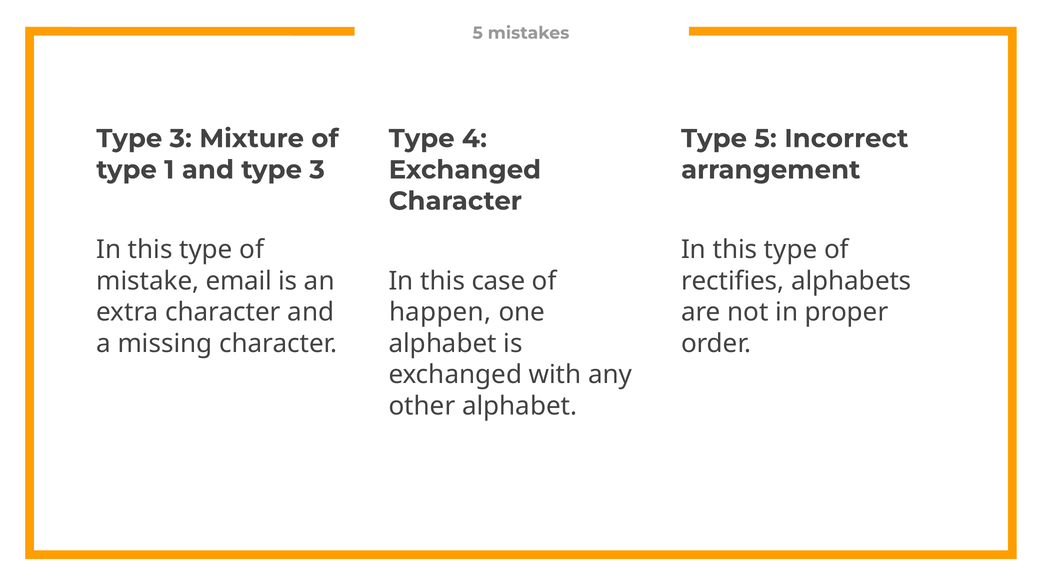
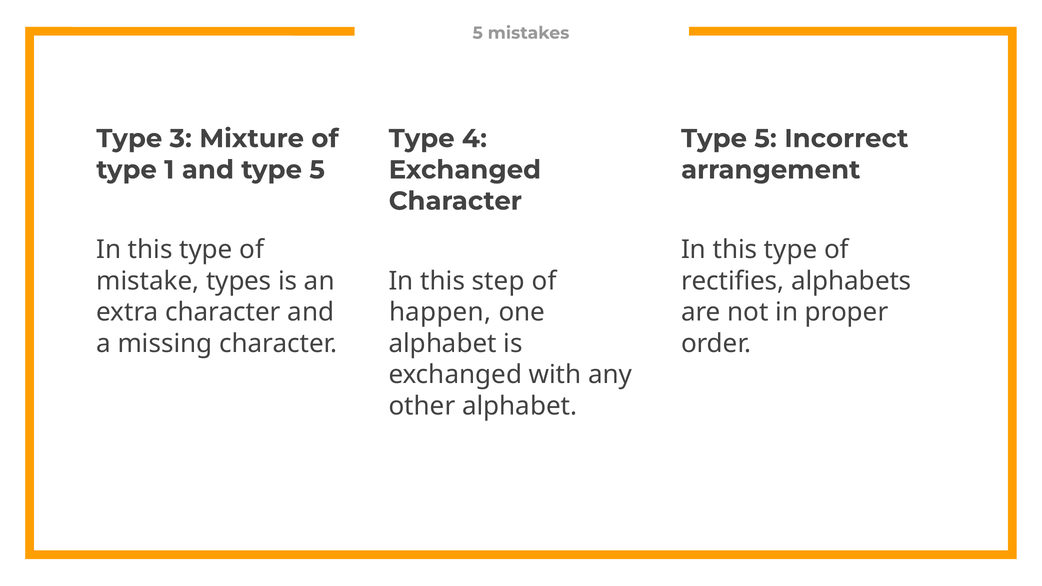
and type 3: 3 -> 5 (317, 170)
email: email -> types (239, 281)
case: case -> step (498, 281)
